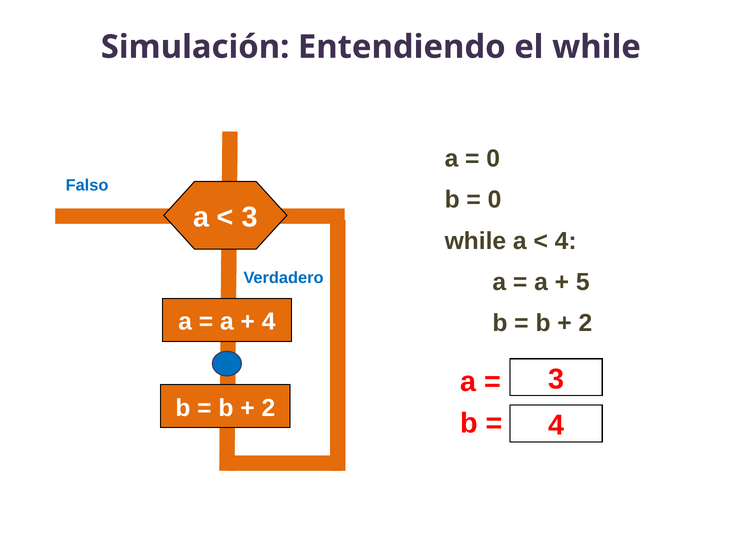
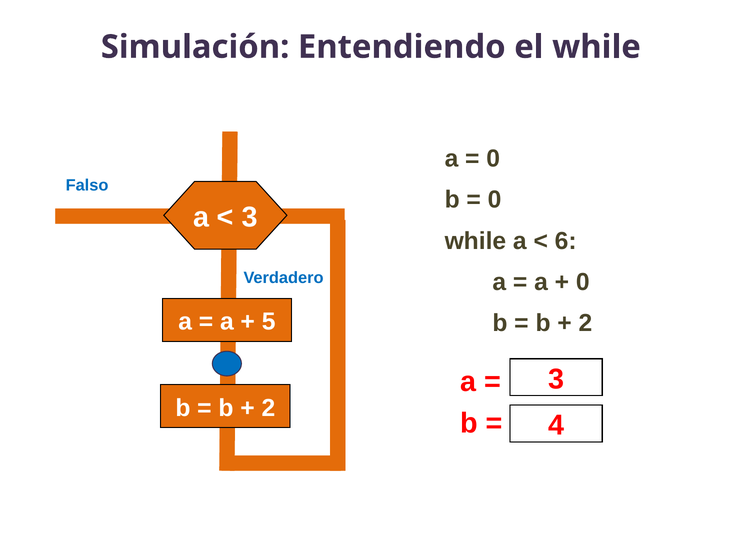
4: 4 -> 6 (566, 241)
5: 5 -> 0 (583, 282)
4: 4 -> 5 (269, 322)
